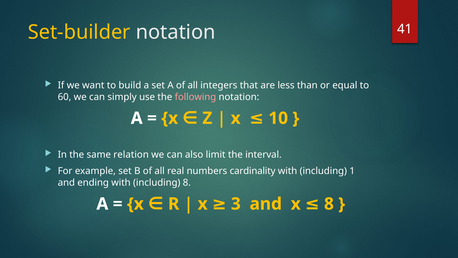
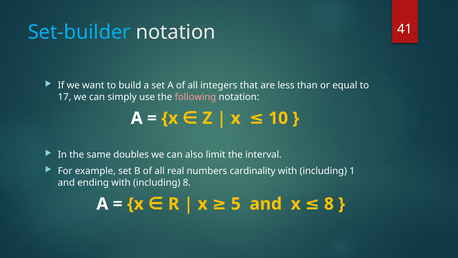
Set-builder colour: yellow -> light blue (79, 32)
60: 60 -> 17 (65, 97)
relation: relation -> doubles (131, 155)
3: 3 -> 5 (236, 204)
